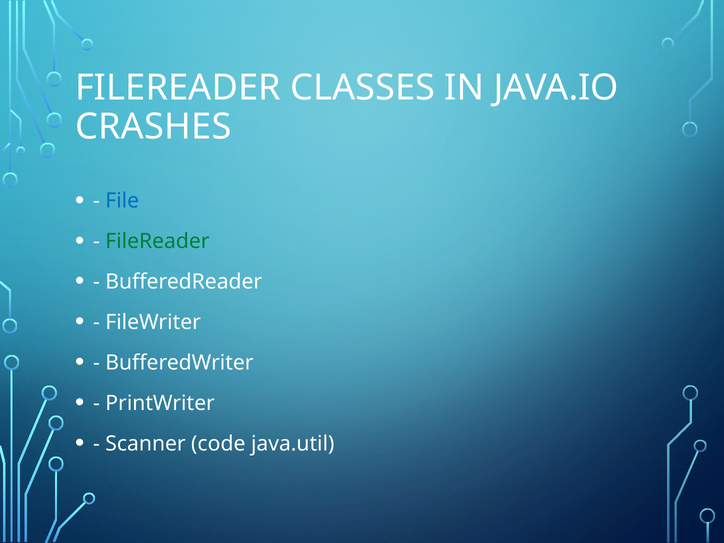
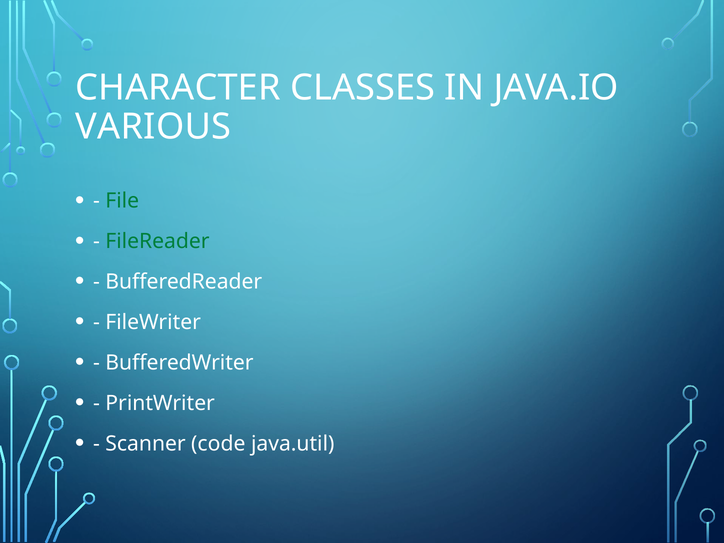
FILEREADER: FILEREADER -> CHARACTER (178, 88)
CRASHES: CRASHES -> VARIOUS (153, 127)
File colour: blue -> green (122, 201)
